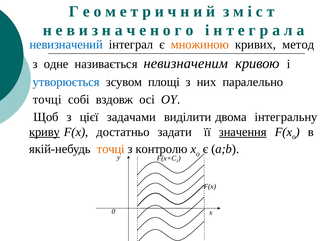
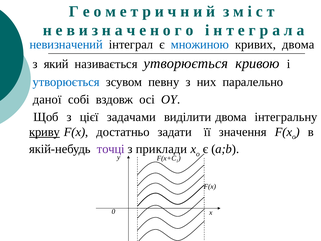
множиною colour: orange -> blue (200, 44)
кривих метод: метод -> двома (298, 44)
одне: одне -> який (56, 64)
називається невизначеним: невизначеним -> утворюється (186, 63)
площі: площі -> певну (164, 82)
точці: точці -> даної (47, 99)
значення underline: present -> none (243, 132)
точці colour: orange -> purple (111, 149)
контролю: контролю -> приклади (161, 149)
